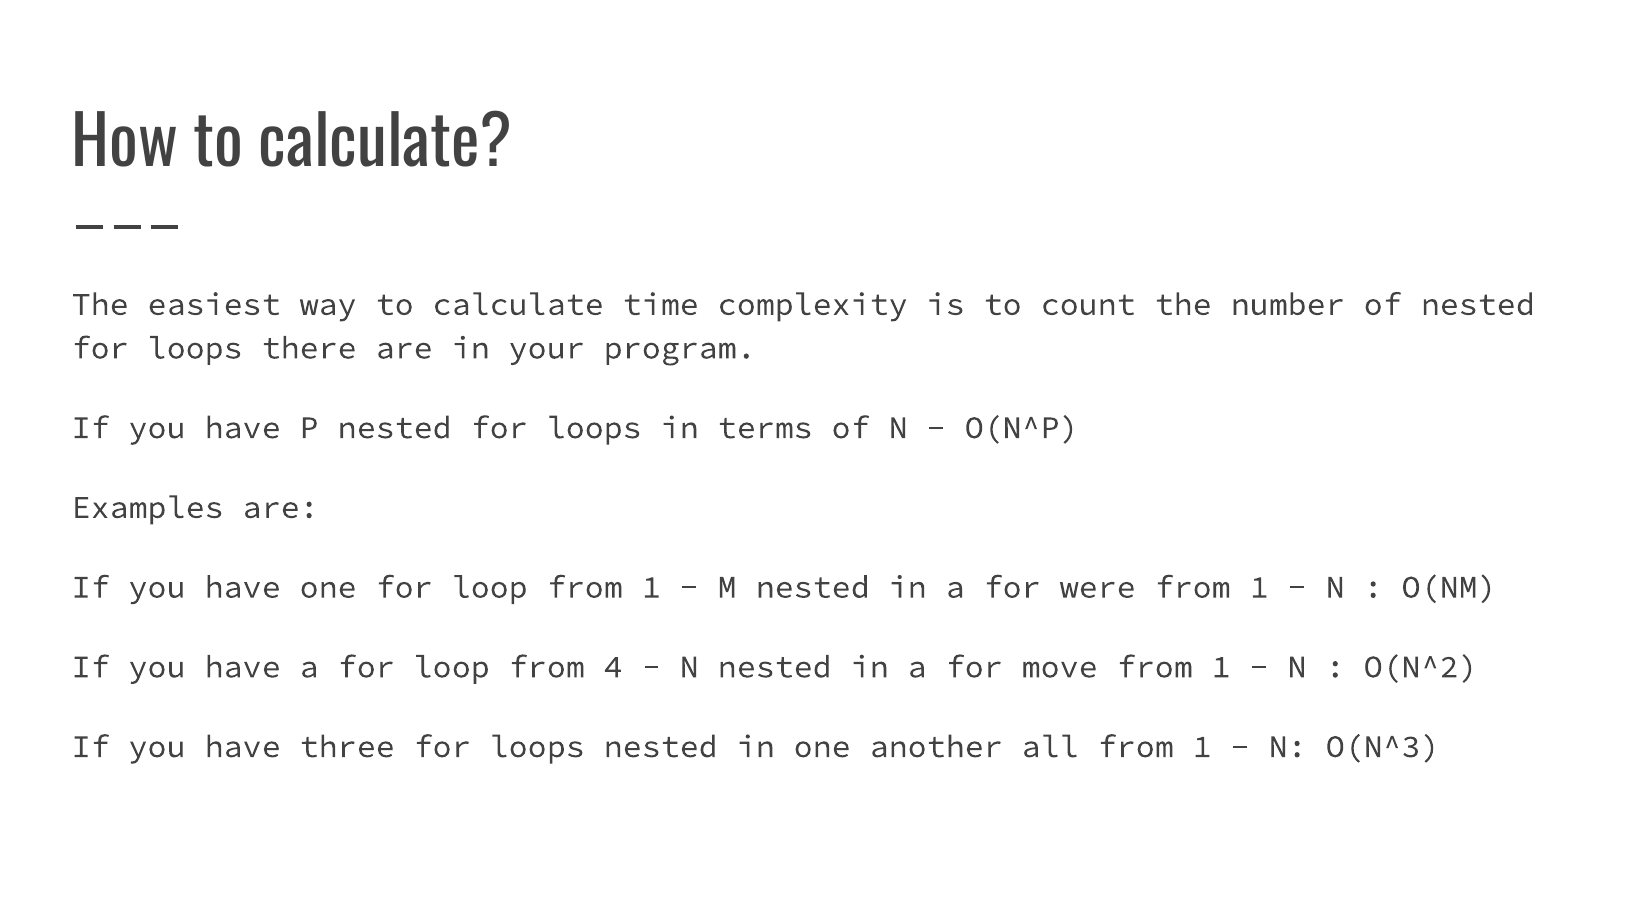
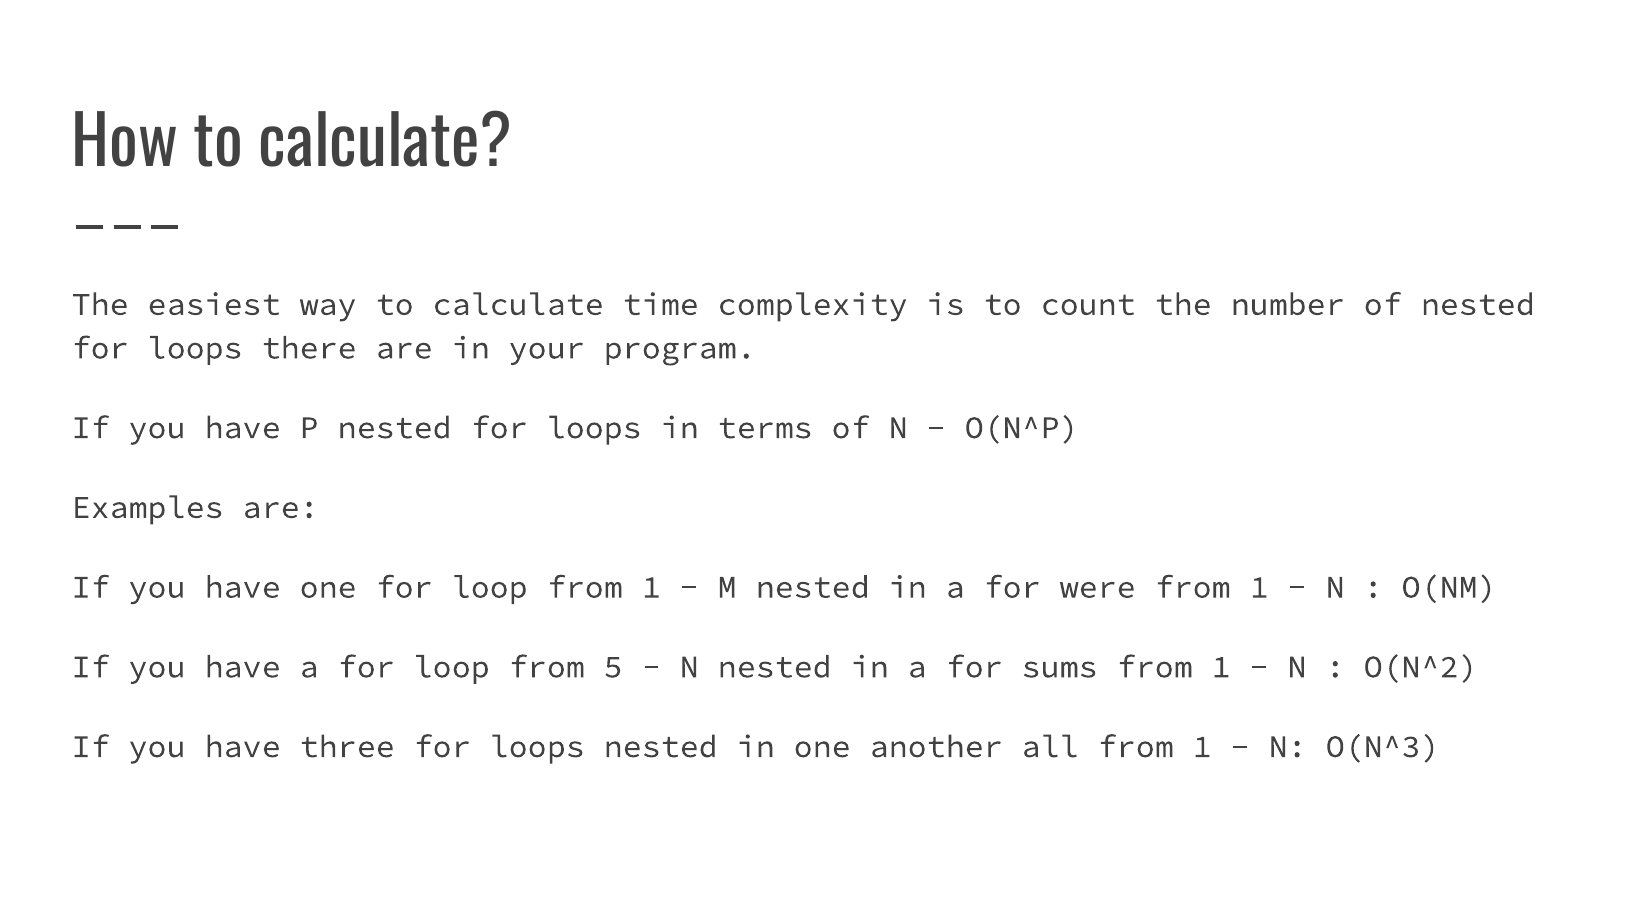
4: 4 -> 5 (613, 667)
move: move -> sums (1060, 667)
